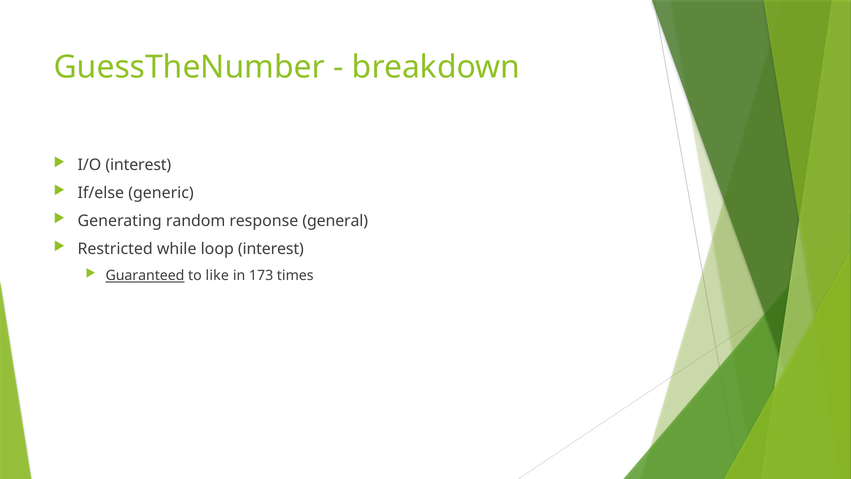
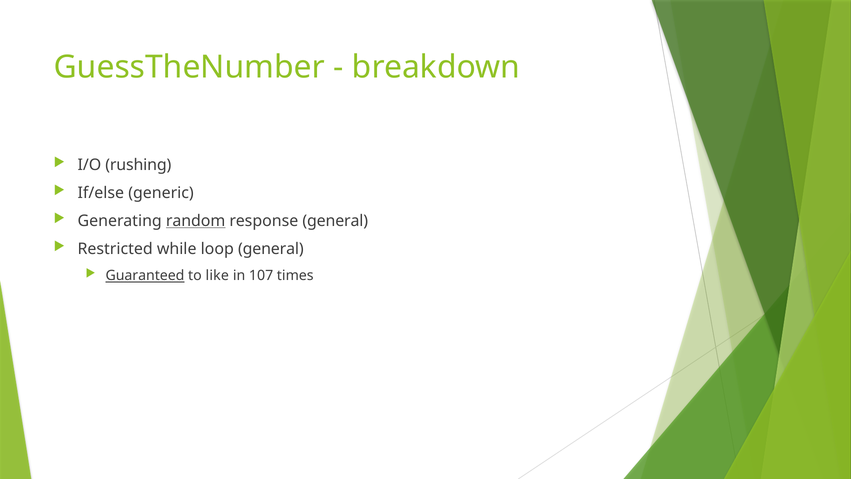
I/O interest: interest -> rushing (138, 165)
random underline: none -> present (196, 221)
loop interest: interest -> general (271, 249)
173: 173 -> 107 (261, 276)
